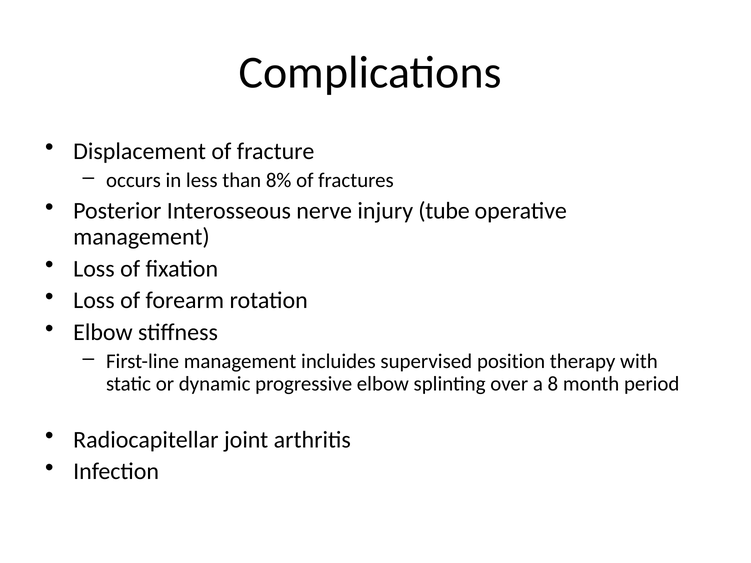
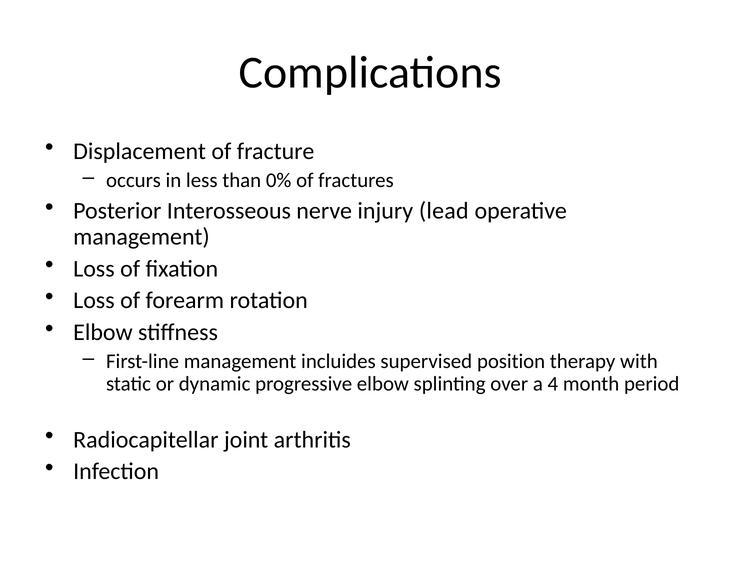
8%: 8% -> 0% (279, 180)
tube: tube -> lead (444, 211)
8: 8 -> 4 (553, 384)
